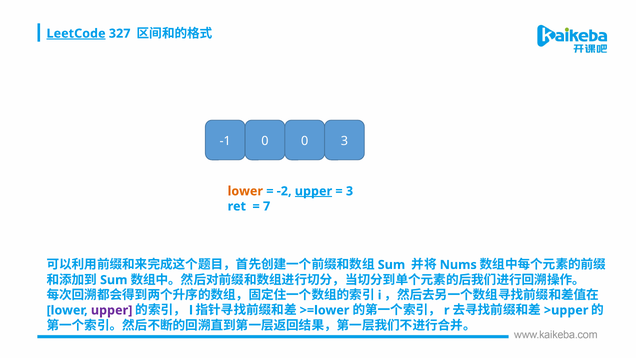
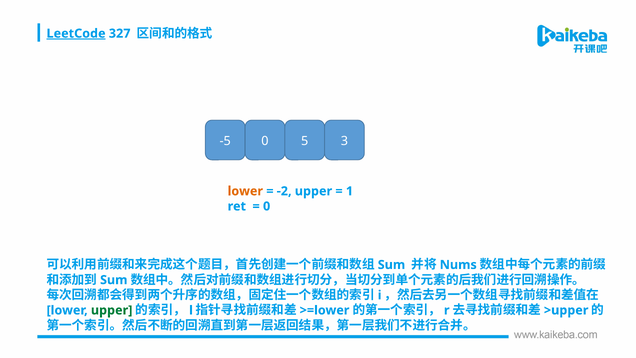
-1: -1 -> -5 (225, 141)
0 0: 0 -> 5 (305, 141)
upper underline: present -> none (313, 191)
3: 3 -> 1 (350, 191)
7: 7 -> 0 (267, 206)
upper colour: purple -> green (112, 310)
